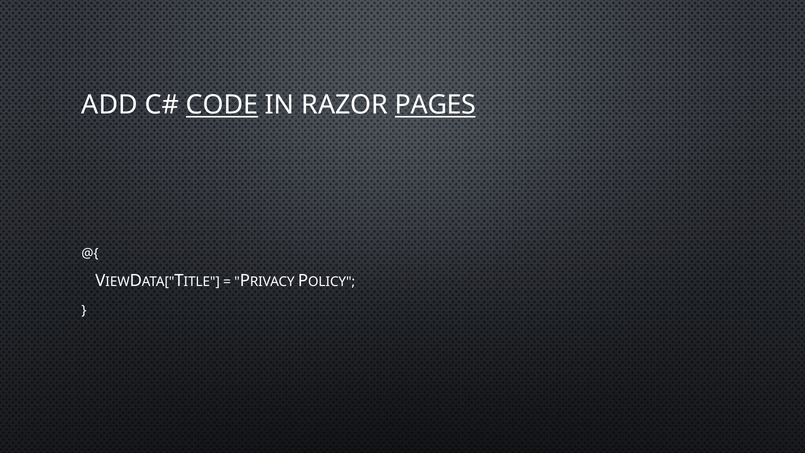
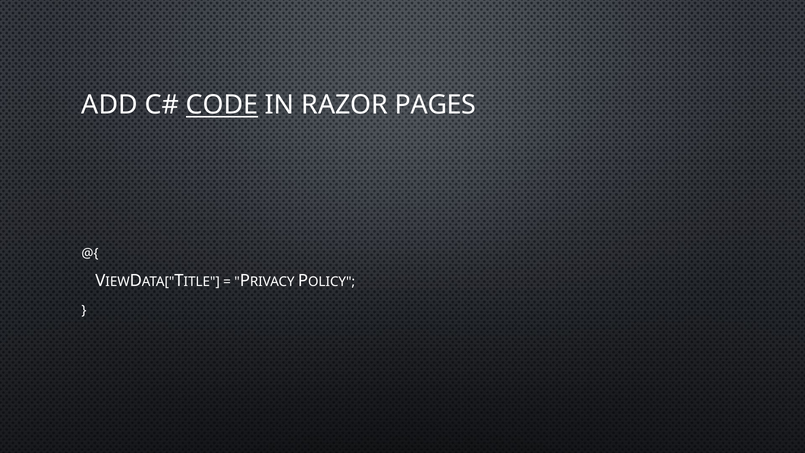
PAGES underline: present -> none (435, 105)
